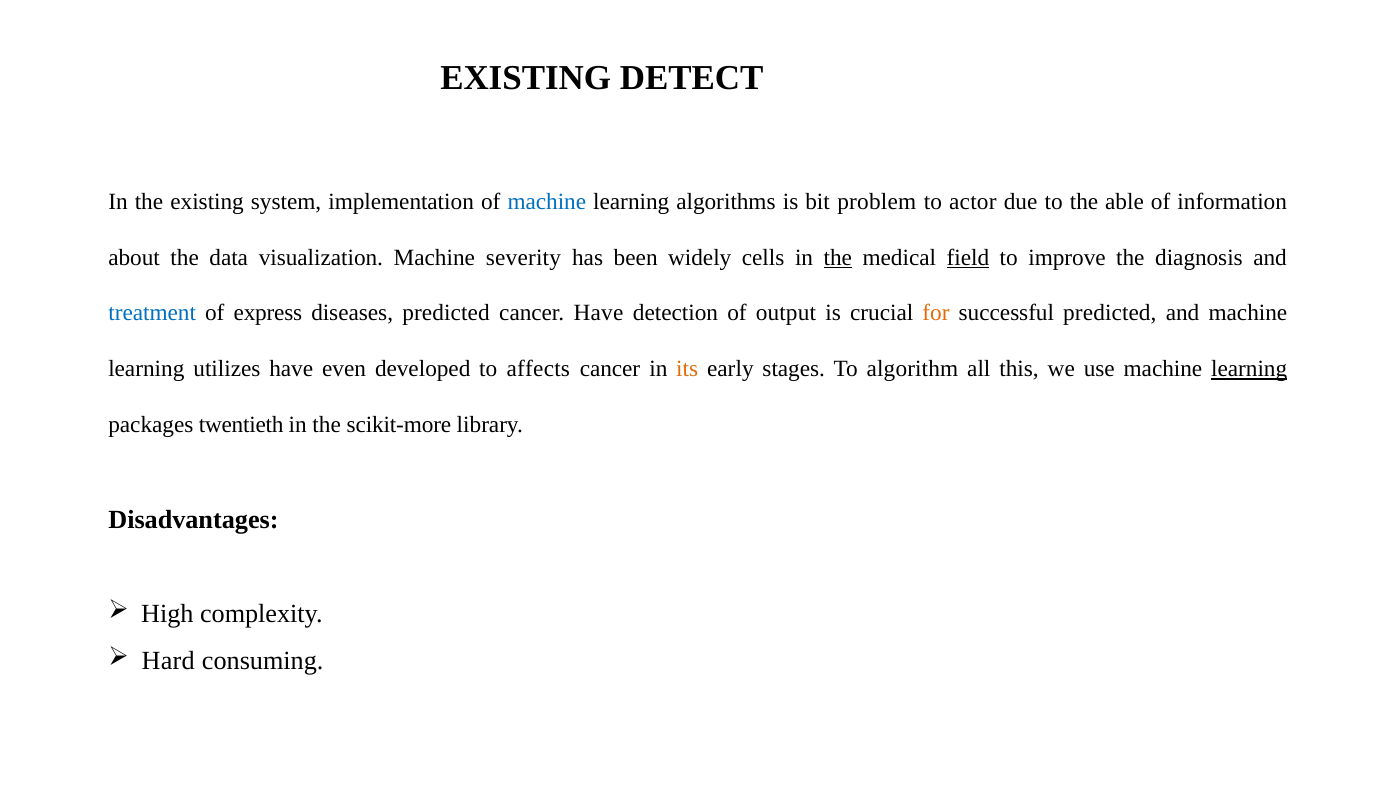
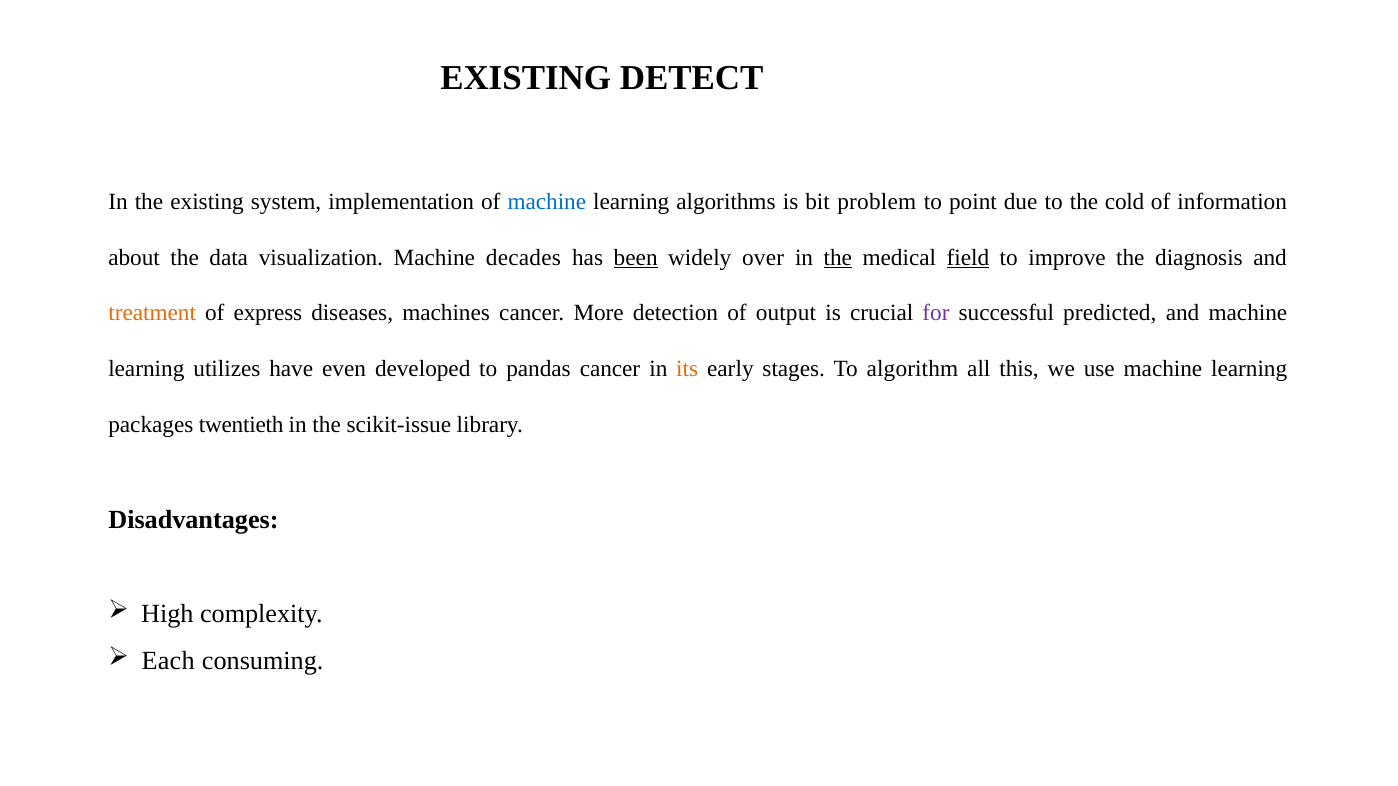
actor: actor -> point (973, 202)
able: able -> cold (1125, 202)
severity: severity -> decades (523, 257)
been underline: none -> present (636, 257)
cells: cells -> over (763, 257)
treatment colour: blue -> orange (152, 313)
diseases predicted: predicted -> machines (446, 313)
cancer Have: Have -> More (599, 313)
for colour: orange -> purple (936, 313)
affects: affects -> pandas (538, 369)
learning underline: present -> none (1249, 369)
scikit-more: scikit-more -> scikit-issue (399, 425)
Hard: Hard -> Each (168, 661)
